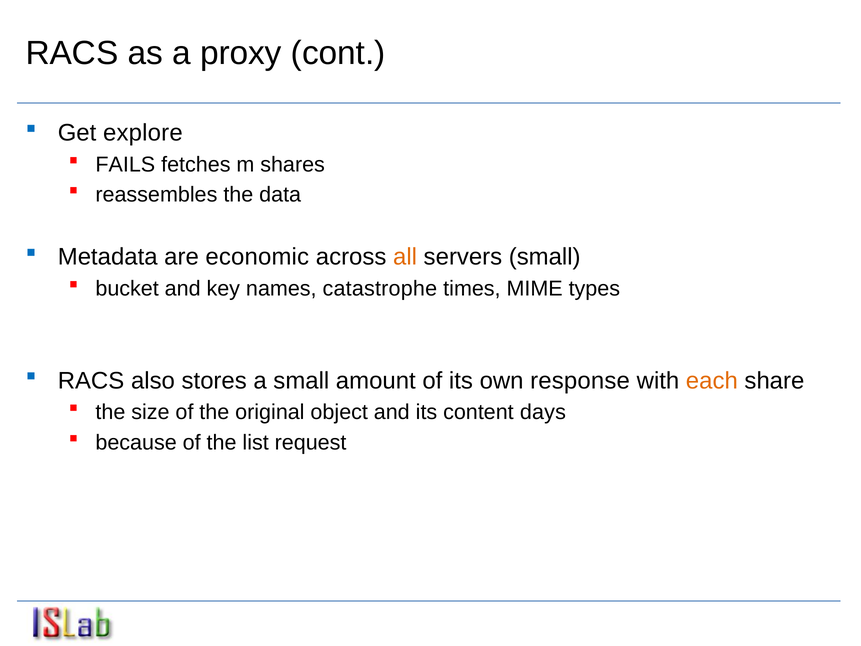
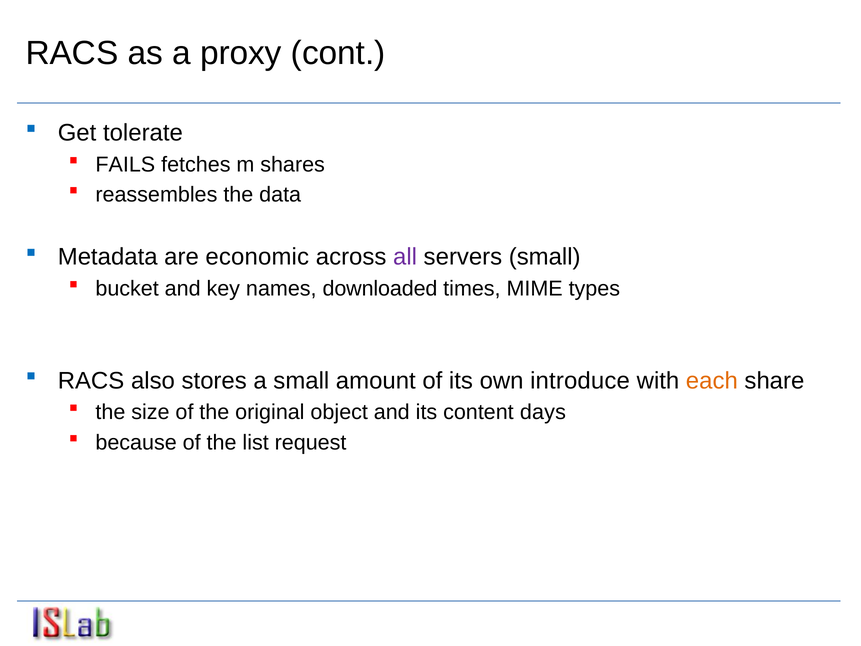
explore: explore -> tolerate (143, 133)
all colour: orange -> purple (405, 257)
catastrophe: catastrophe -> downloaded (380, 288)
response: response -> introduce (580, 381)
